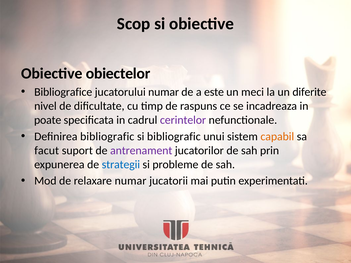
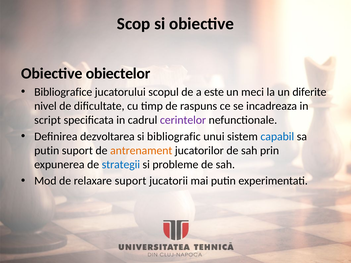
jucatorului numar: numar -> scopul (164, 92)
poate: poate -> script (48, 120)
Definirea bibliografic: bibliografic -> dezvoltarea (107, 137)
capabil colour: orange -> blue (277, 137)
facut: facut -> putin (47, 151)
antrenament colour: purple -> orange (141, 151)
relaxare numar: numar -> suport (131, 181)
